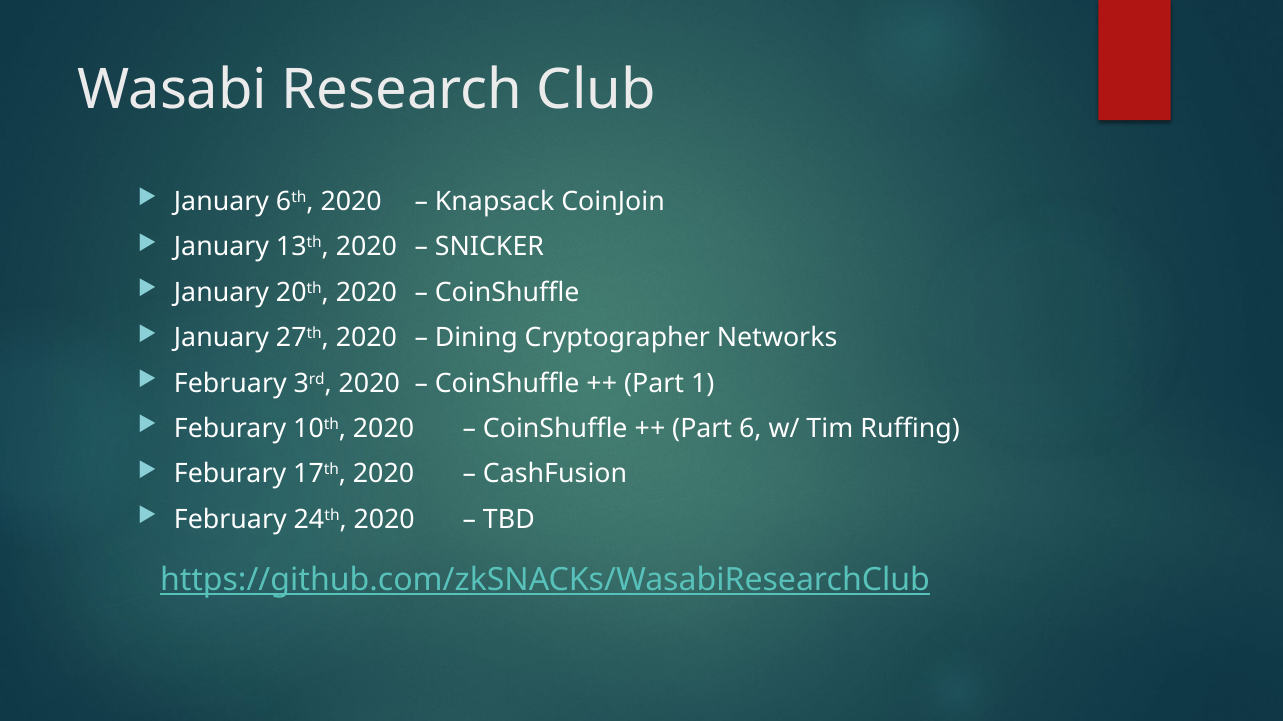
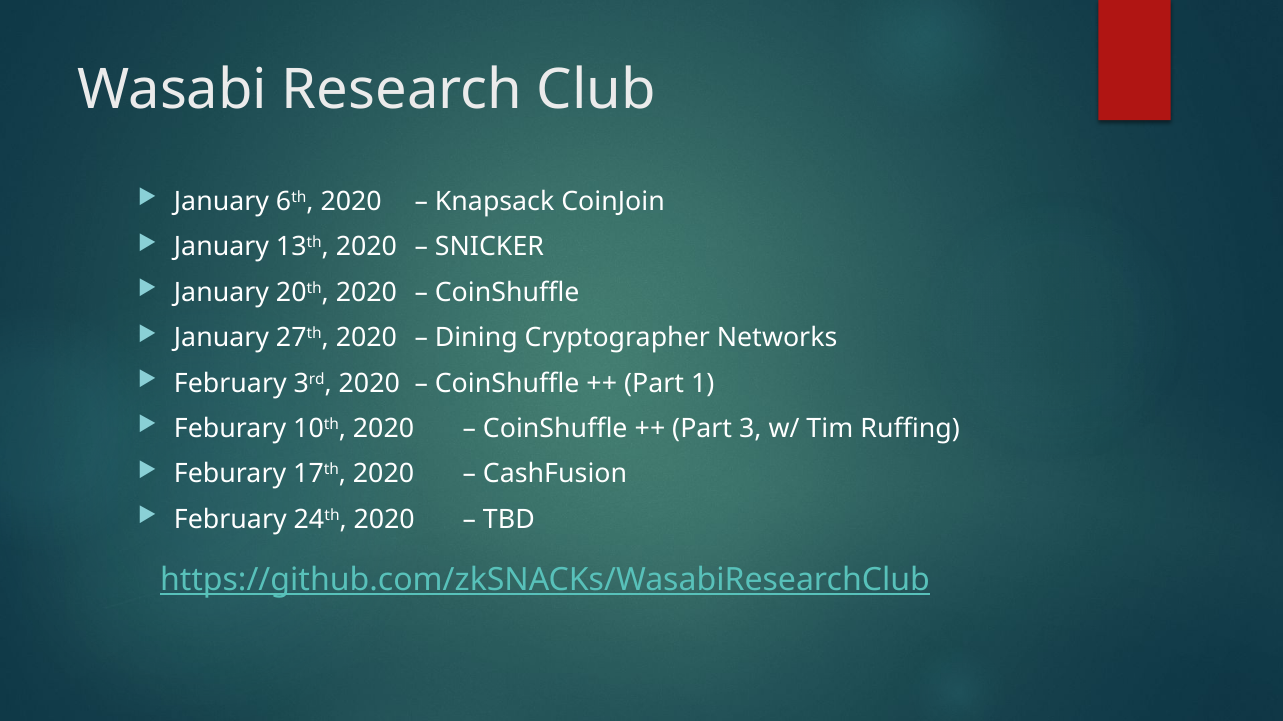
6: 6 -> 3 (750, 429)
